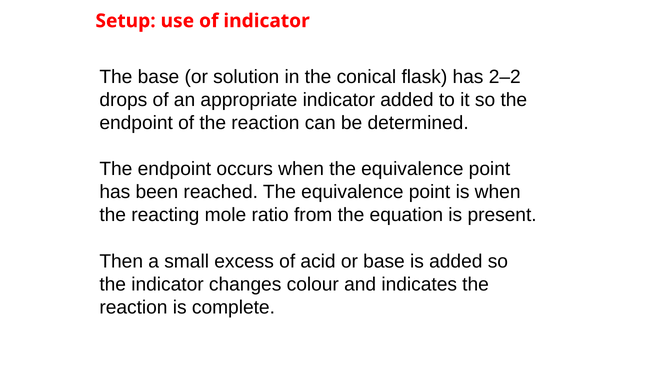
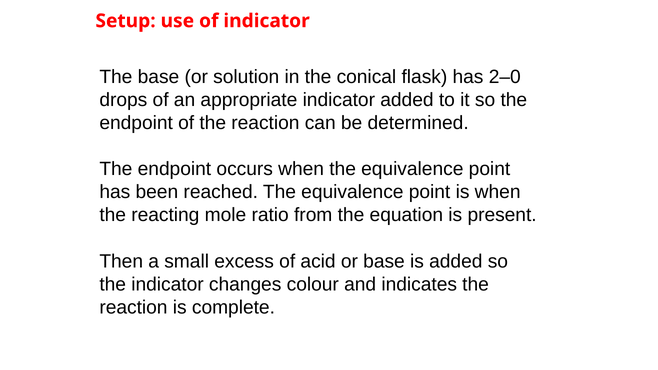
2–2: 2–2 -> 2–0 (505, 77)
